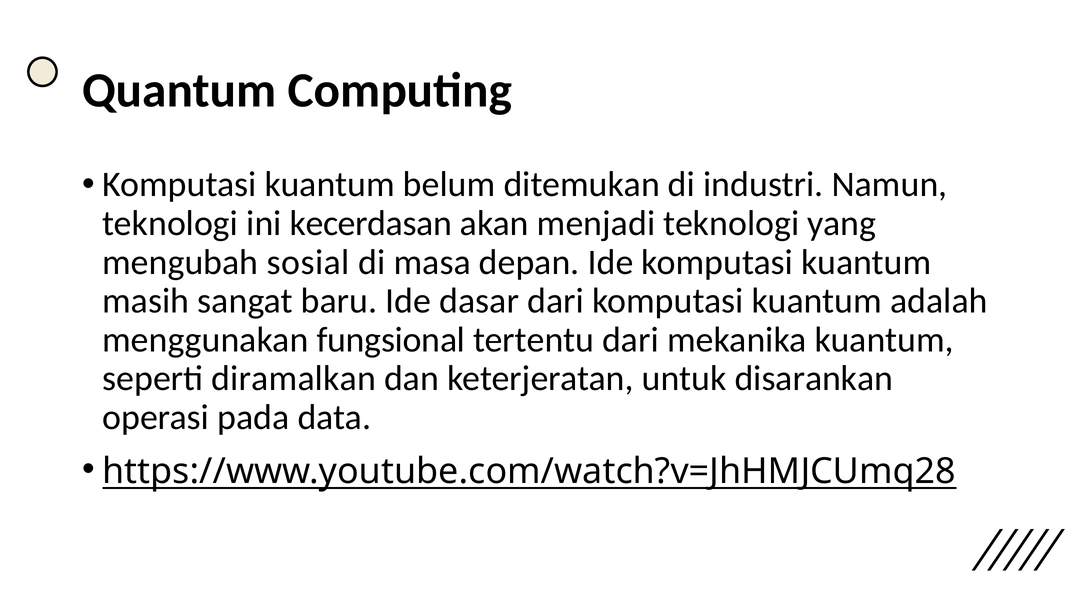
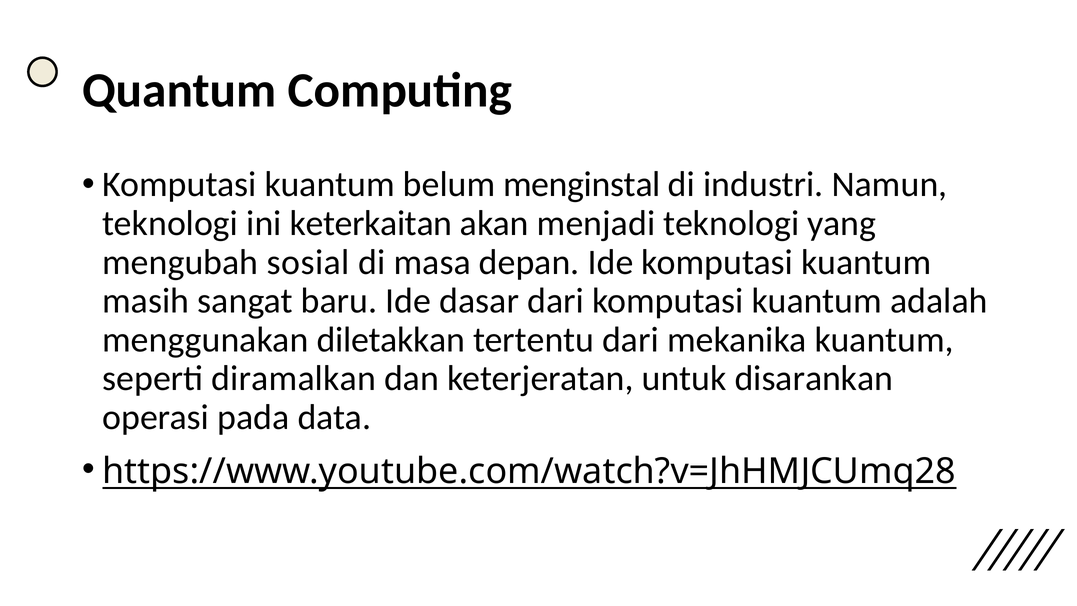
ditemukan: ditemukan -> menginstal (582, 184)
kecerdasan: kecerdasan -> keterkaitan (371, 223)
fungsional: fungsional -> diletakkan (391, 340)
